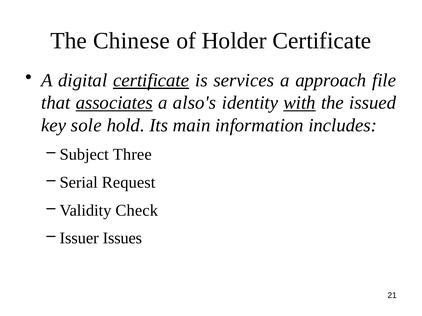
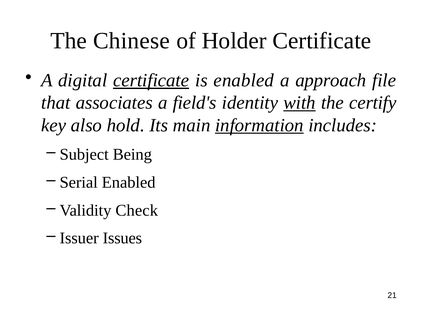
is services: services -> enabled (244, 80)
associates underline: present -> none (114, 103)
also's: also's -> field's (195, 103)
issued: issued -> certify (373, 103)
sole: sole -> also (86, 125)
information underline: none -> present (259, 125)
Three: Three -> Being (132, 155)
Serial Request: Request -> Enabled (129, 183)
